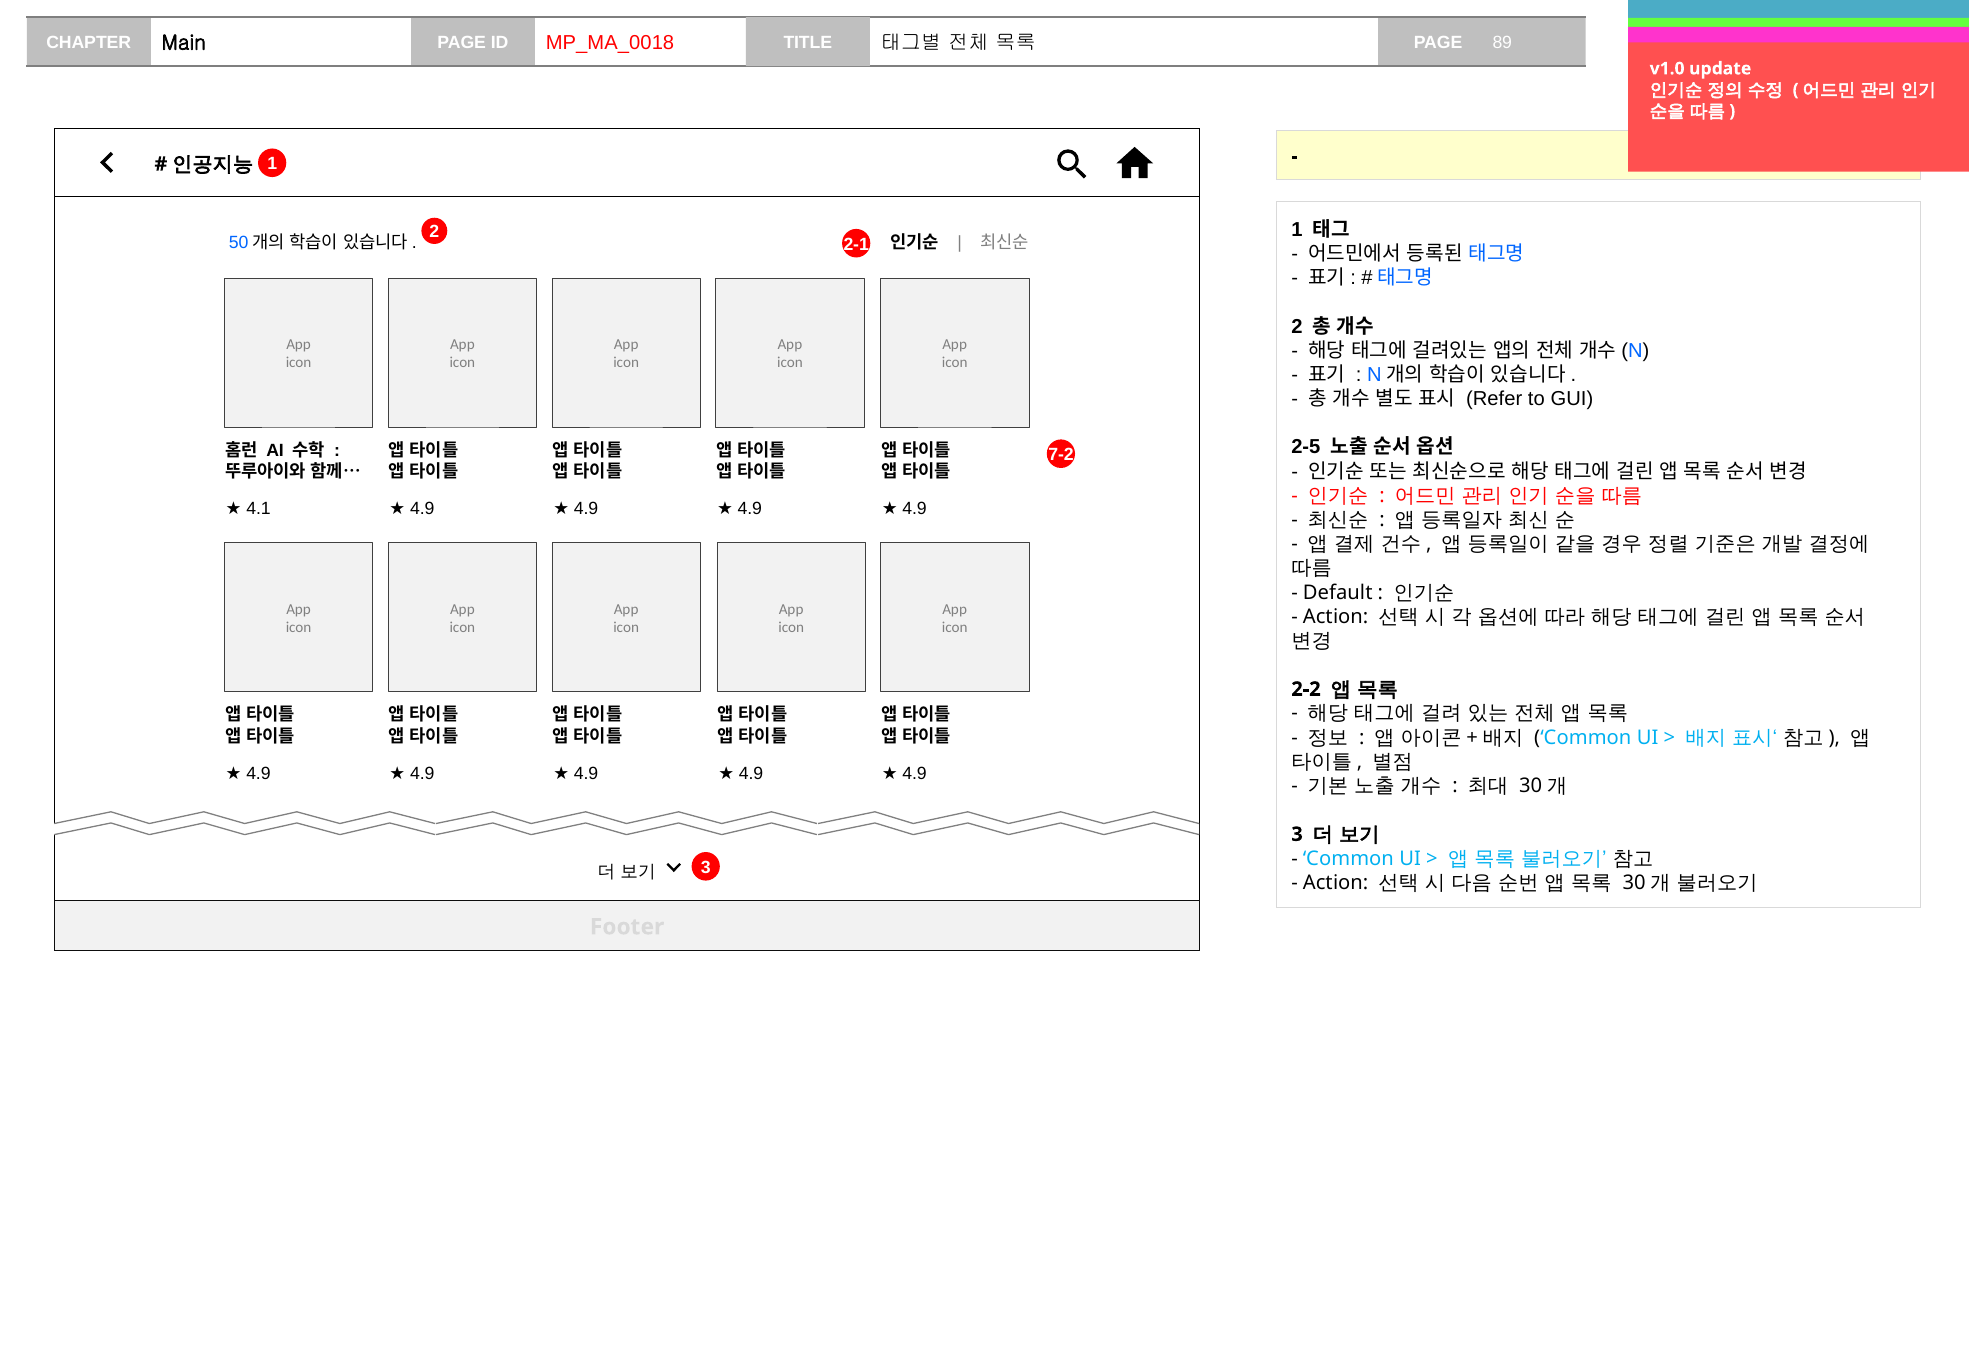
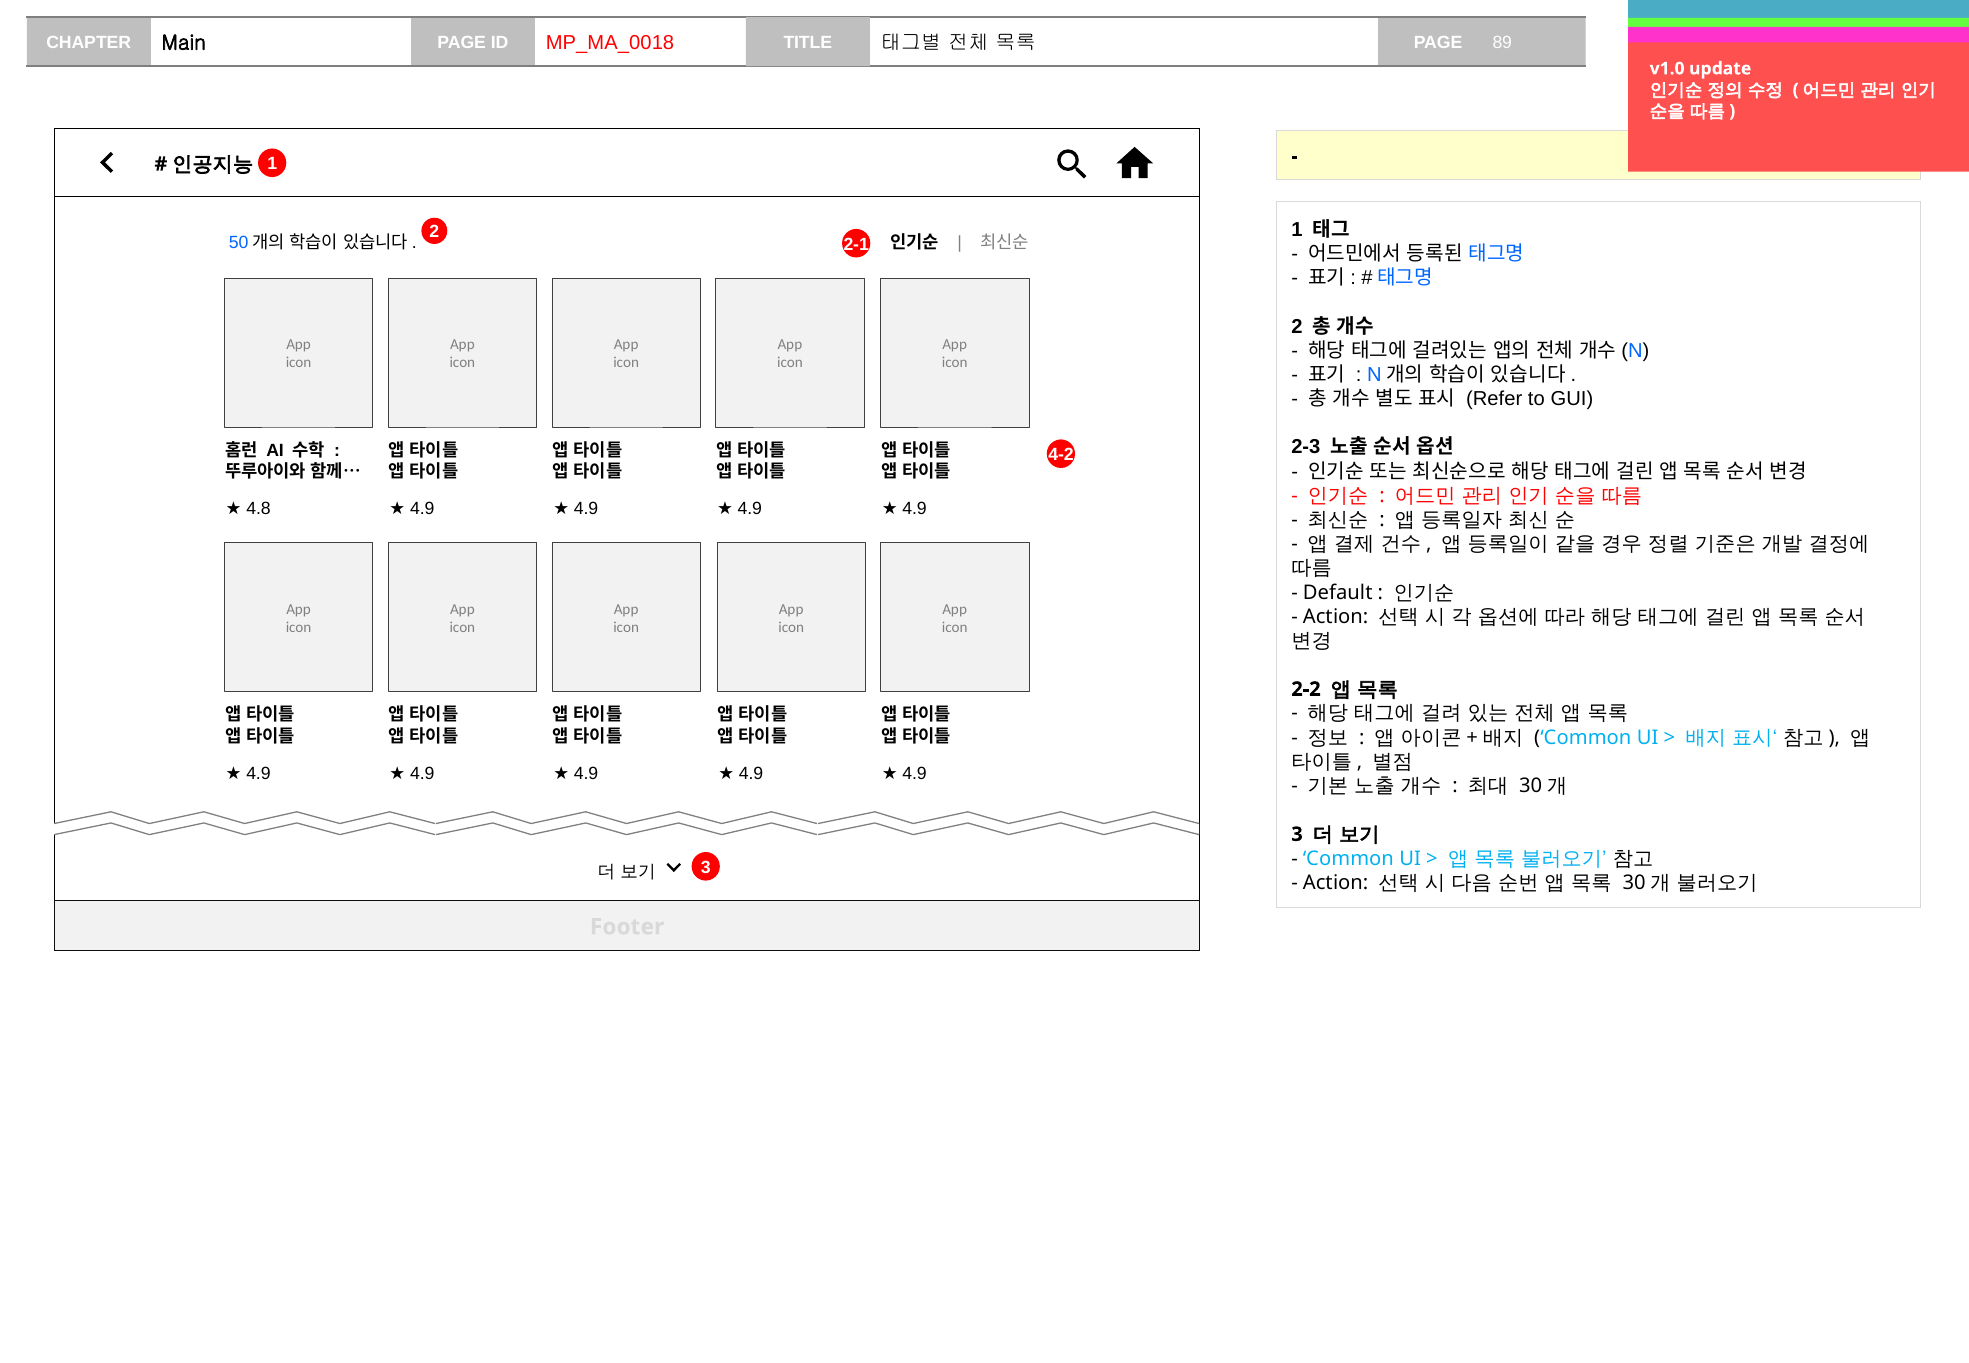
2-5: 2-5 -> 2-3 (1306, 447)
7-2: 7-2 -> 4-2 (1061, 455)
4.1: 4.1 -> 4.8 (259, 509)
